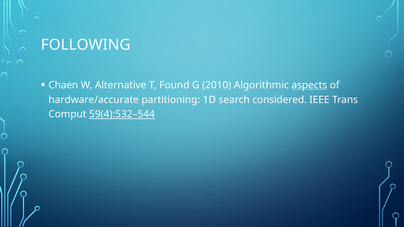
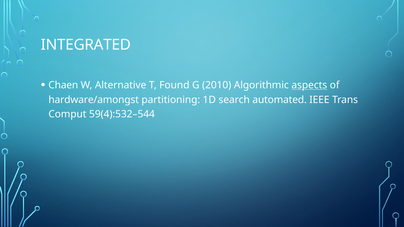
FOLLOWING: FOLLOWING -> INTEGRATED (86, 45)
hardware/accurate: hardware/accurate -> hardware/amongst (94, 100)
considered: considered -> automated (280, 100)
59(4):532–544 underline: present -> none (122, 114)
